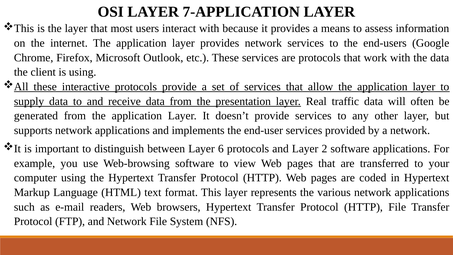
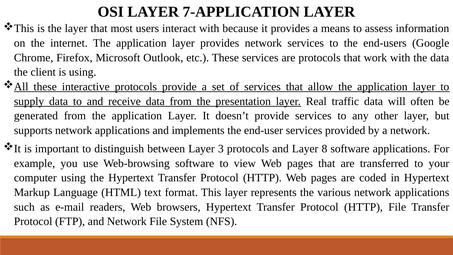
6: 6 -> 3 (221, 149)
2: 2 -> 8 (324, 149)
